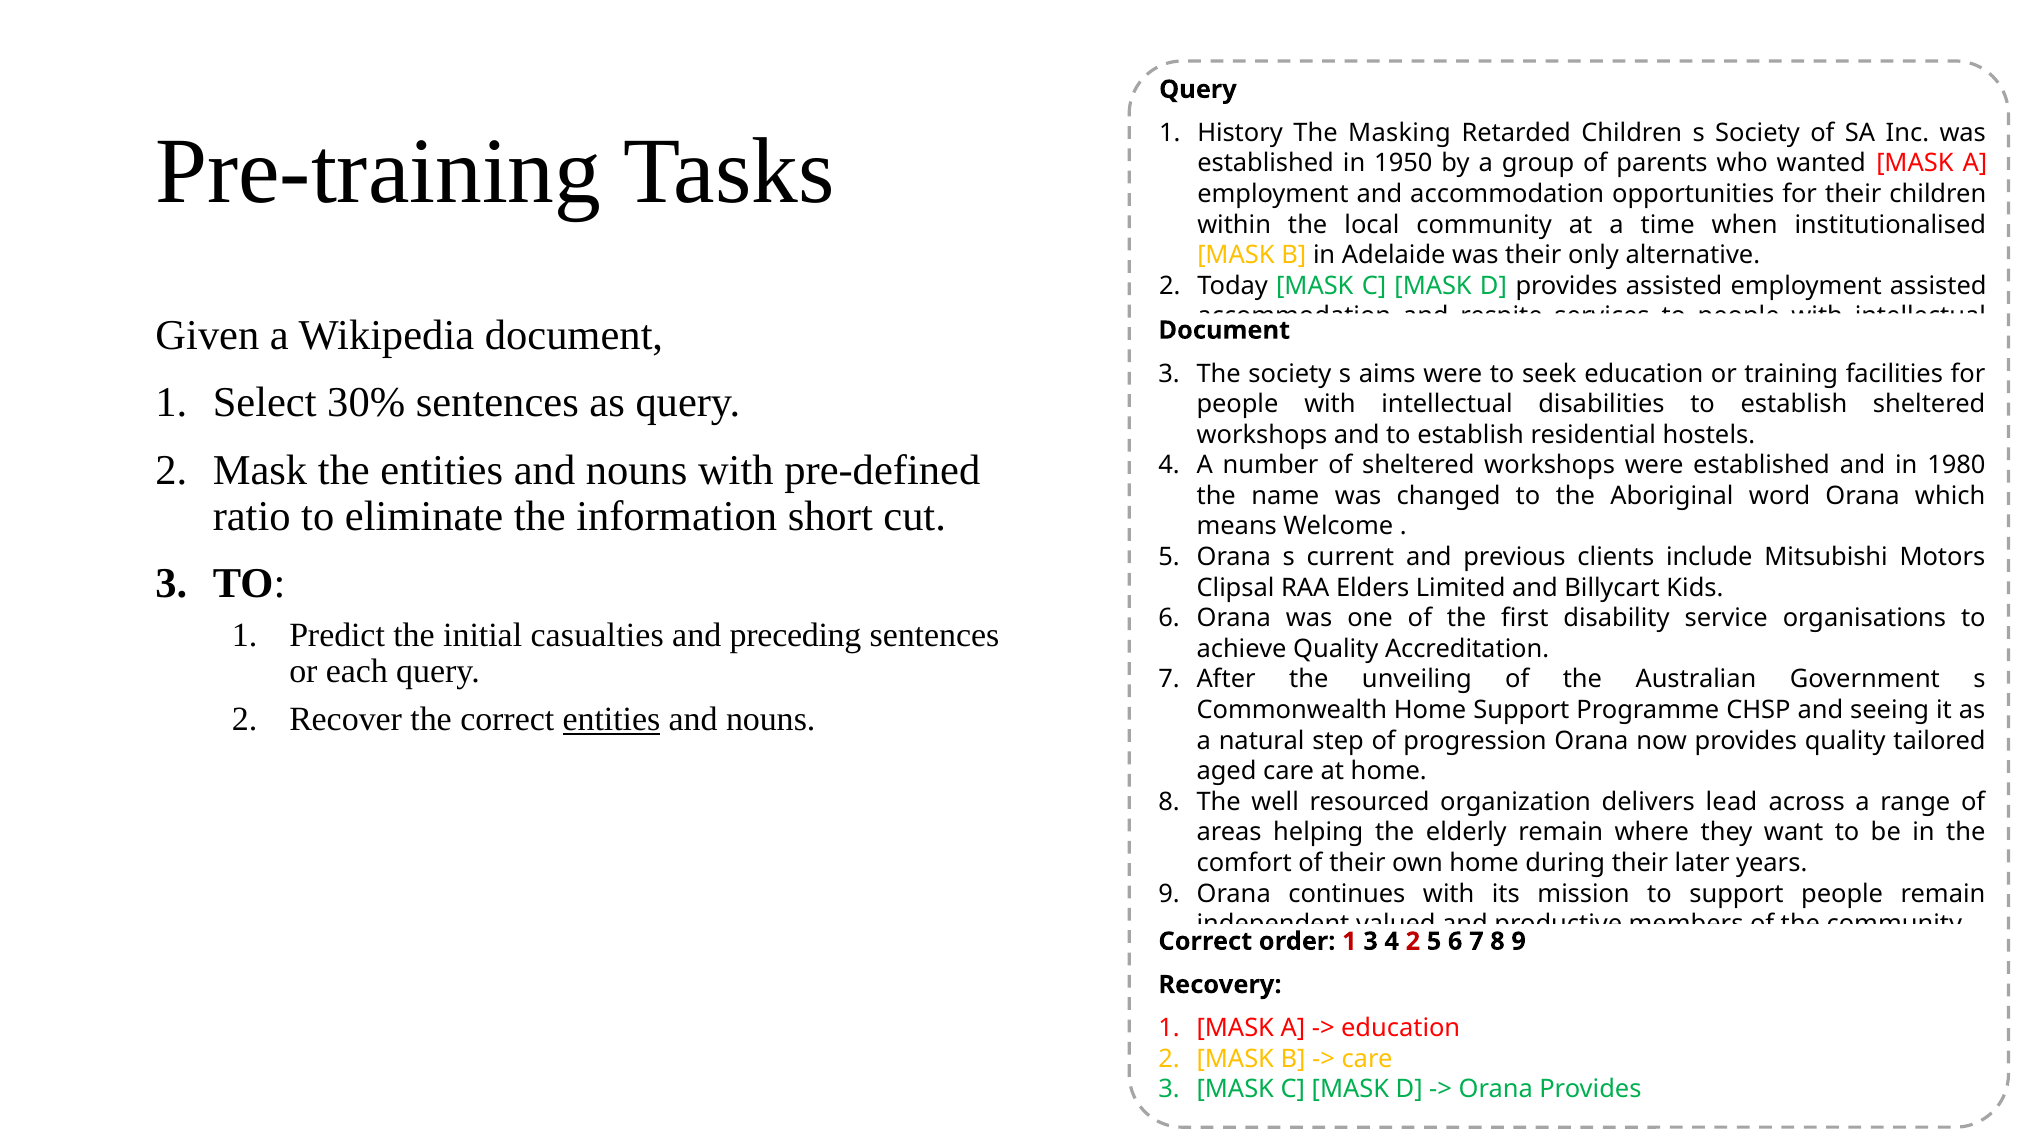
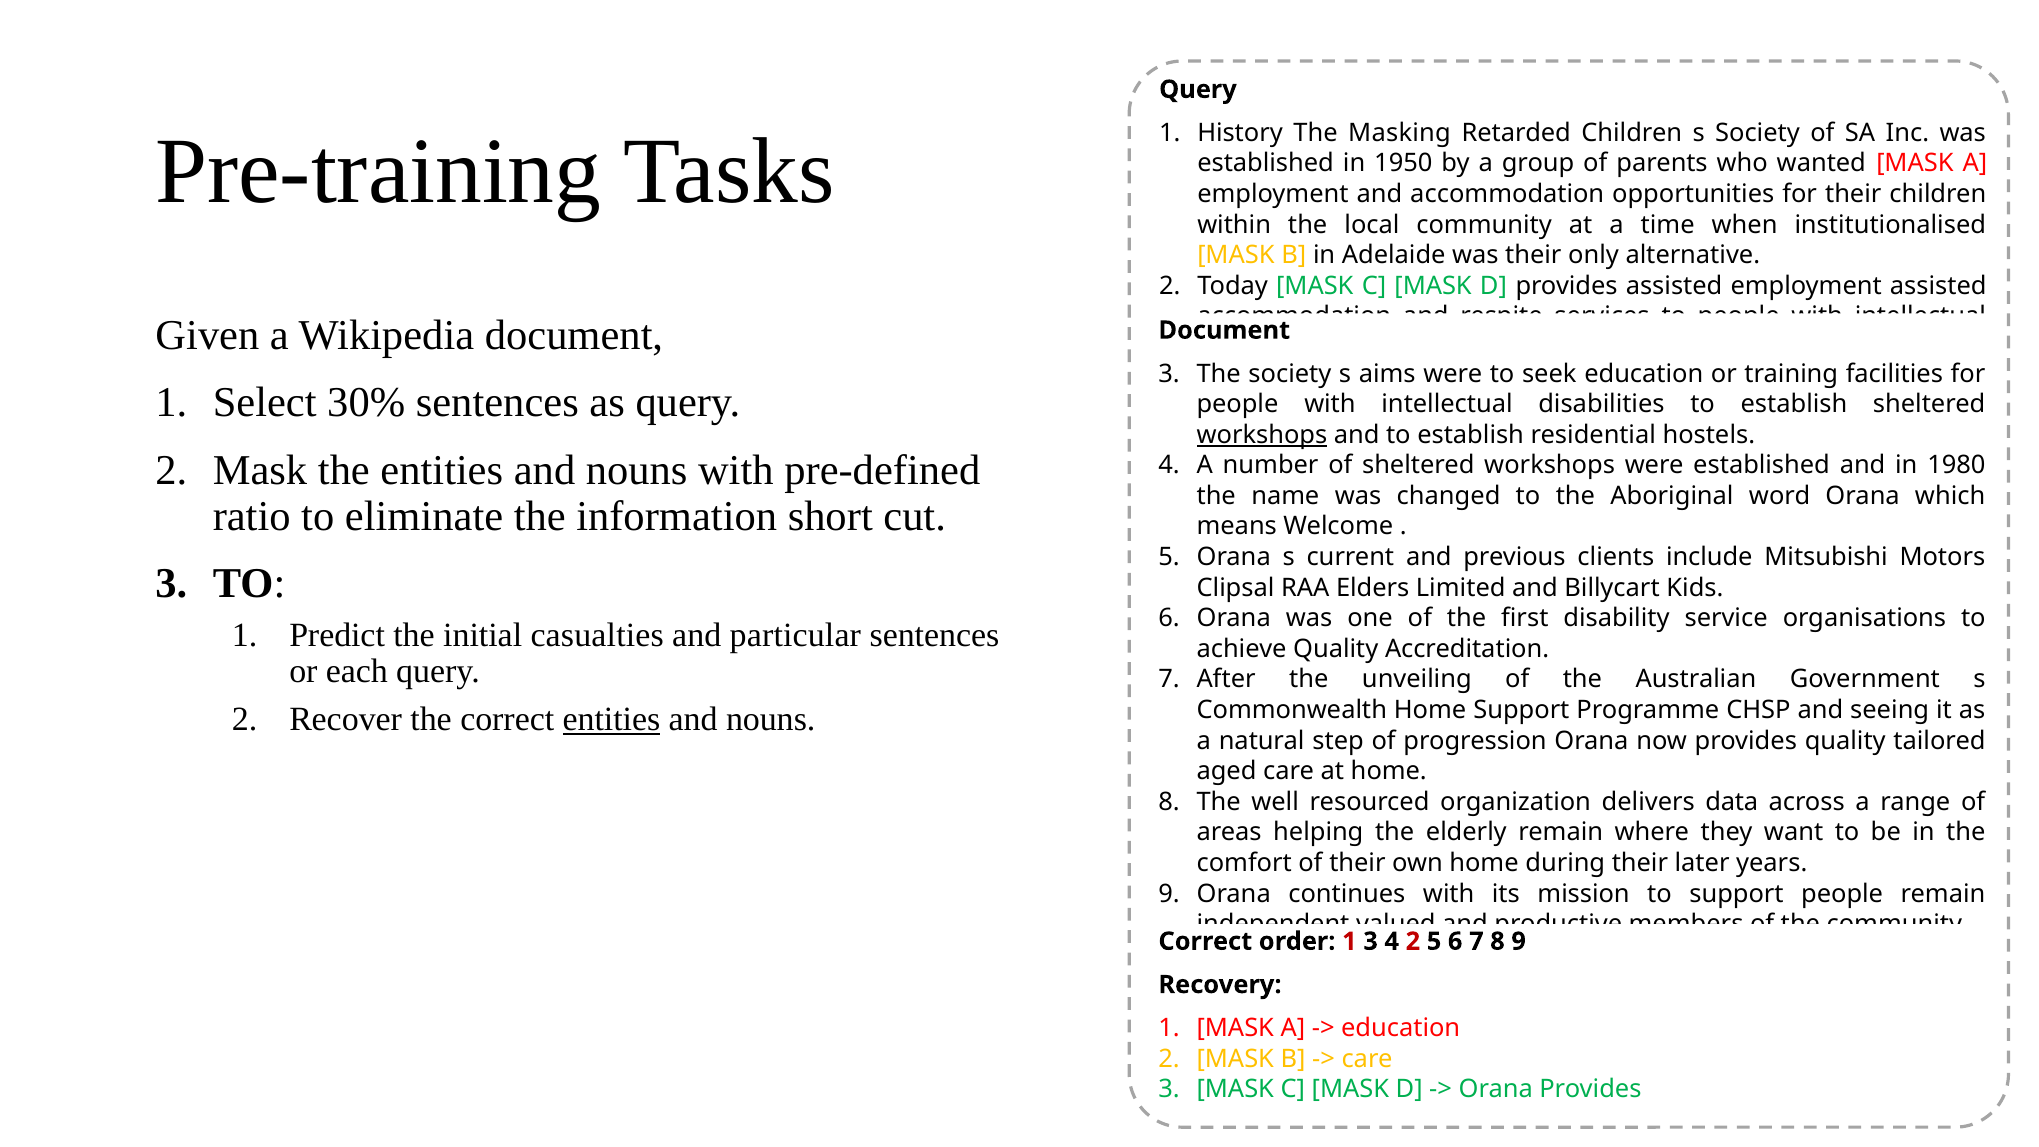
workshops underline: none -> present (1262, 435)
preceding: preceding -> particular (795, 635)
lead: lead -> data (1732, 802)
